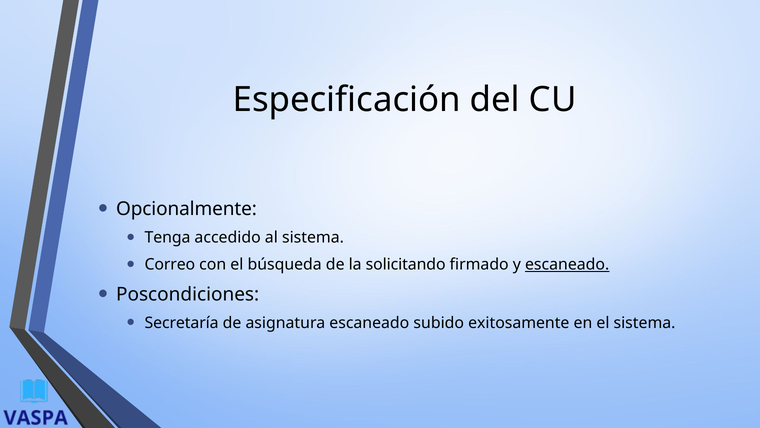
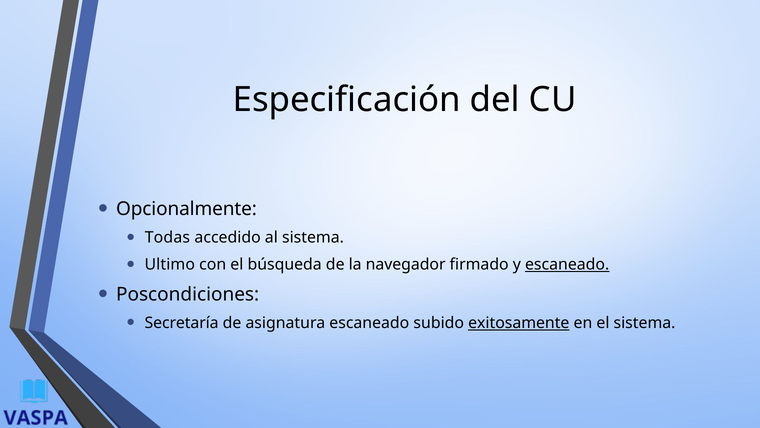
Tenga: Tenga -> Todas (167, 237)
Correo: Correo -> Ultimo (170, 264)
solicitando: solicitando -> navegador (406, 264)
exitosamente underline: none -> present (519, 323)
